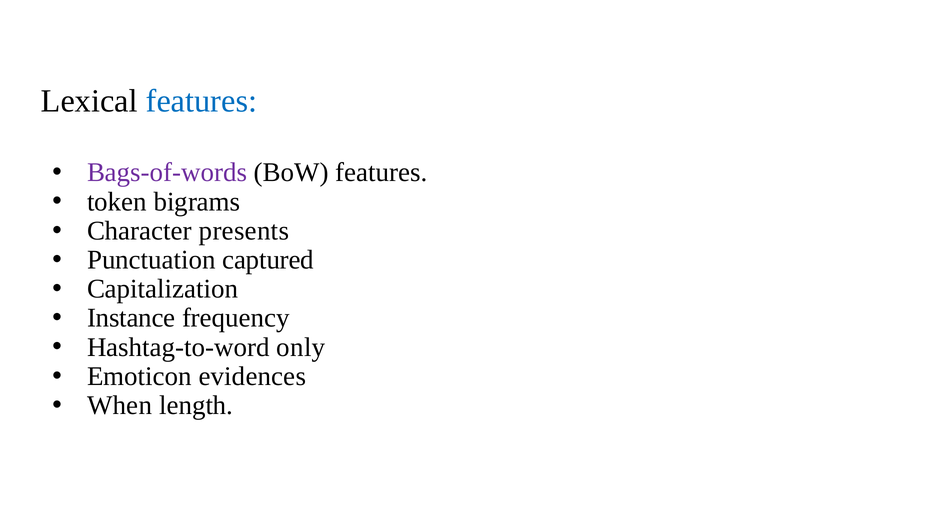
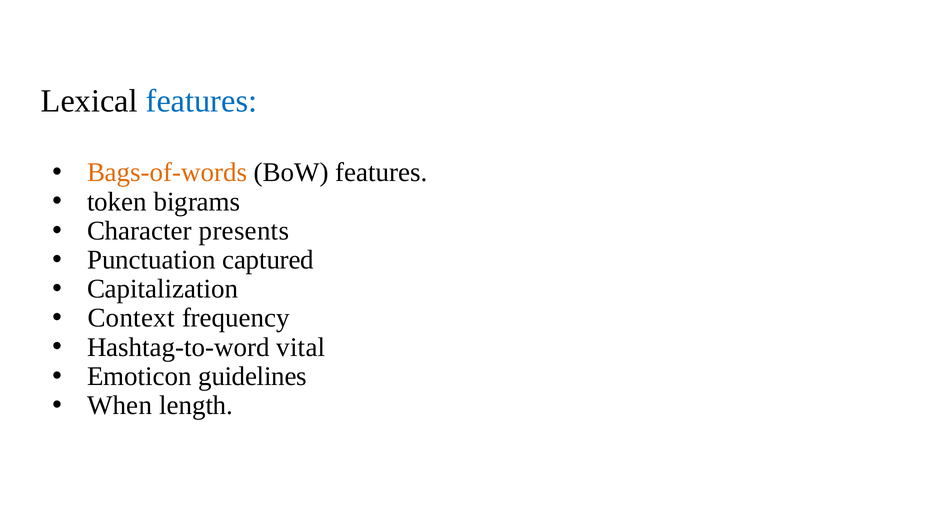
Bags-of-words colour: purple -> orange (167, 173)
Instance: Instance -> Context (131, 318)
only: only -> vital (301, 347)
evidences: evidences -> guidelines (253, 377)
